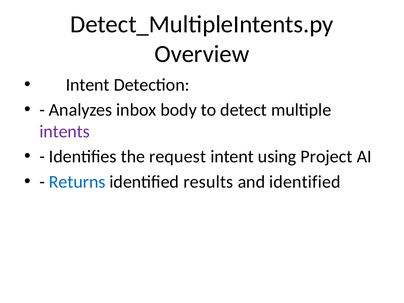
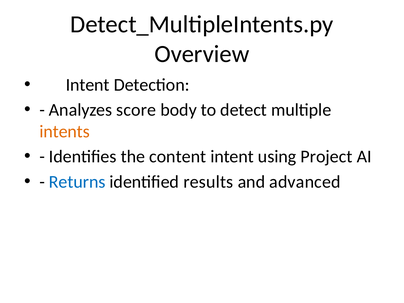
inbox: inbox -> score (136, 110)
intents colour: purple -> orange (65, 131)
request: request -> content (178, 157)
and identified: identified -> advanced (305, 182)
